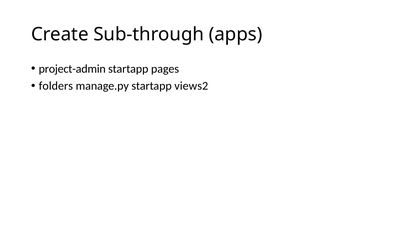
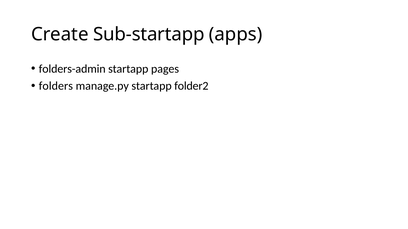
Sub-through: Sub-through -> Sub-startapp (149, 34)
project-admin: project-admin -> folders-admin (72, 69)
views2: views2 -> folder2 (191, 86)
